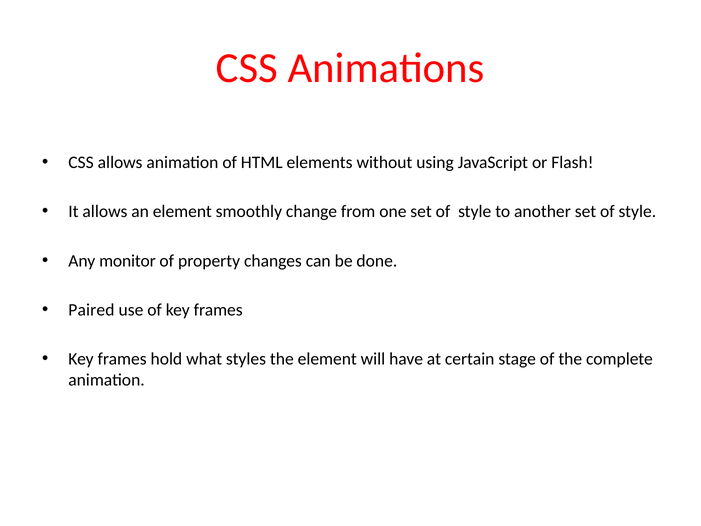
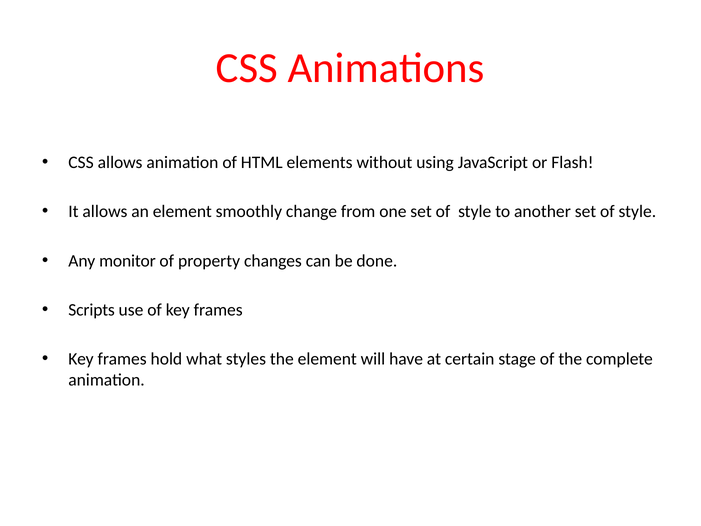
Paired: Paired -> Scripts (92, 310)
